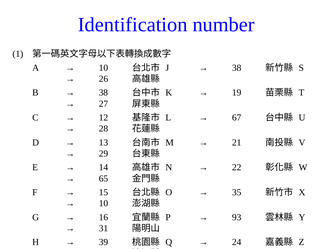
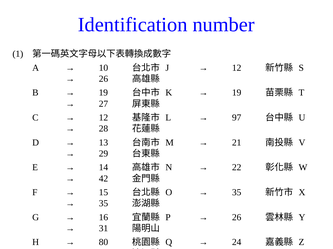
38: 38 -> 12 (237, 68)
38: 38 -> 19 (103, 93)
67: 67 -> 97 (237, 118)
65: 65 -> 42 (103, 179)
10: 10 -> 35 (103, 204)
93: 93 -> 26 (237, 218)
39: 39 -> 80 (103, 243)
